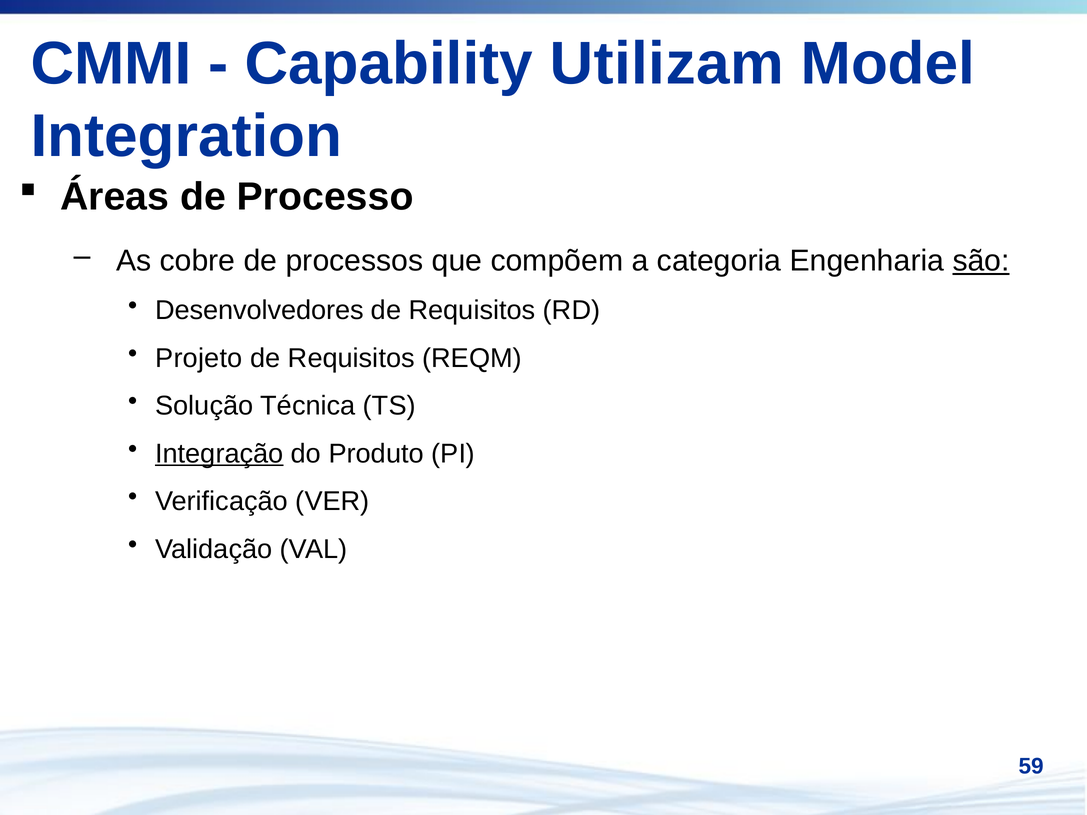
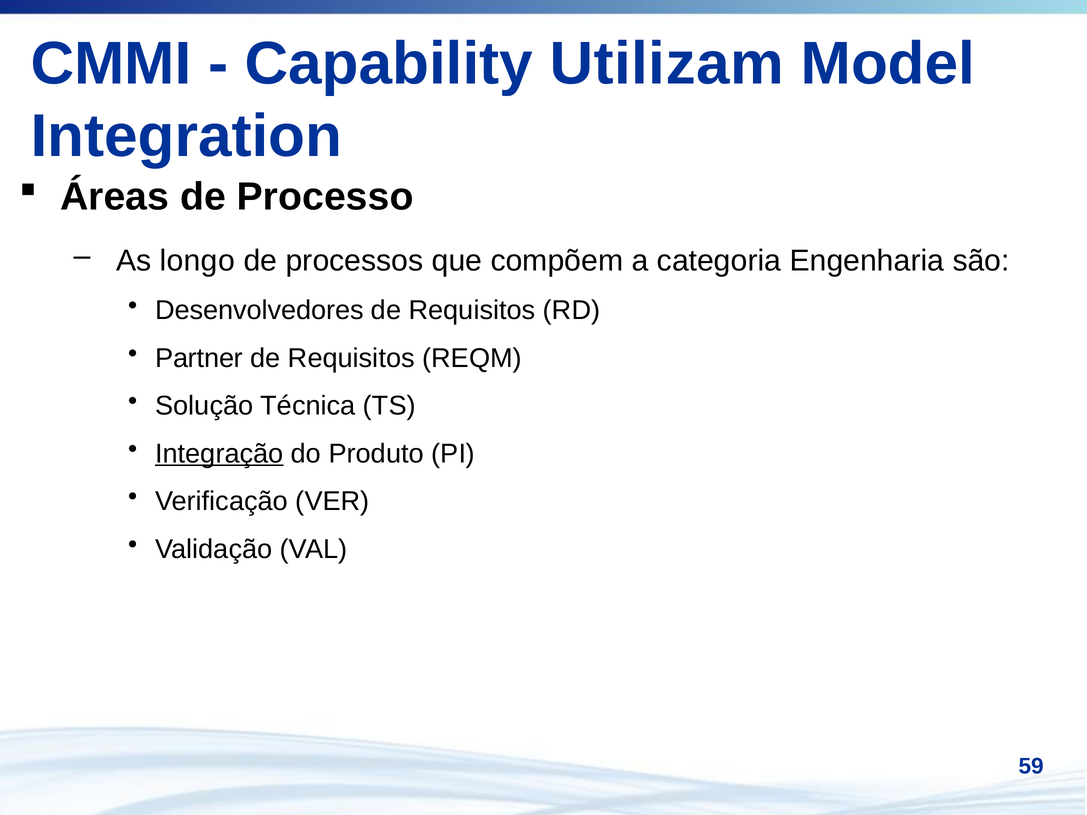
cobre: cobre -> longo (197, 261)
são underline: present -> none (981, 261)
Projeto: Projeto -> Partner (199, 358)
